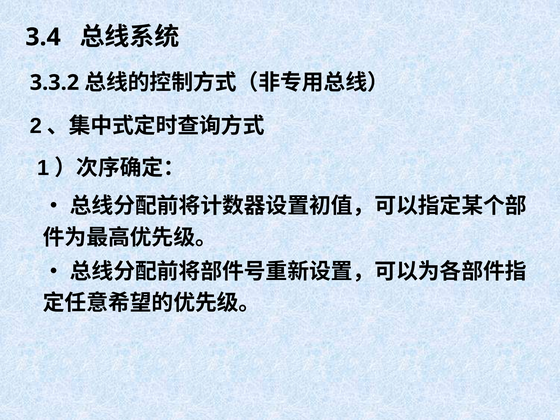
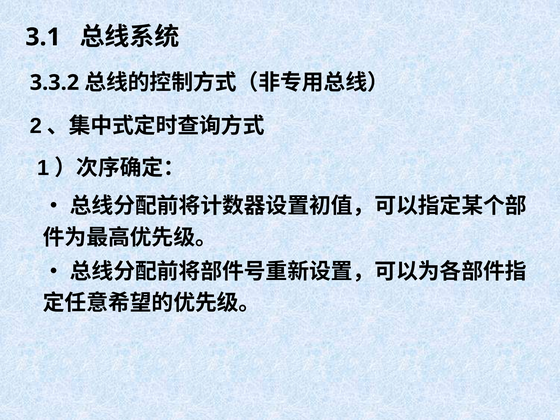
3.4: 3.4 -> 3.1 (43, 37)
